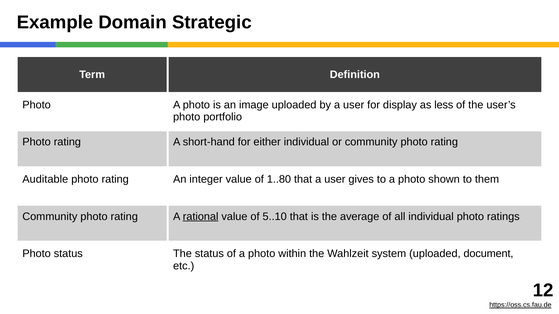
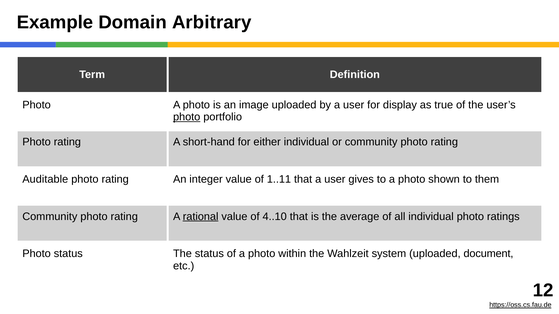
Strategic: Strategic -> Arbitrary (212, 22)
less: less -> true (444, 105)
photo underline: none -> present (187, 117)
1..80: 1..80 -> 1..11 (279, 180)
5..10: 5..10 -> 4..10 (275, 217)
